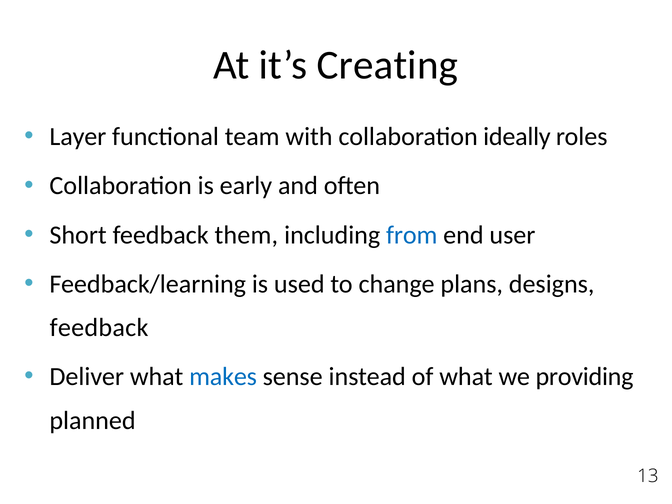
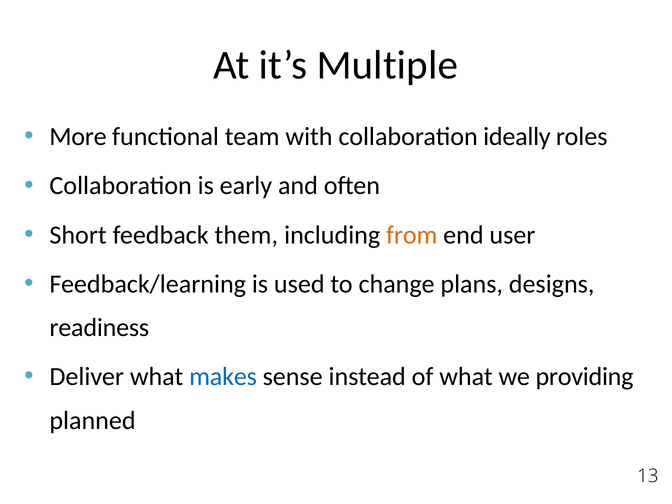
Creating: Creating -> Multiple (387, 65)
Layer: Layer -> More (78, 137)
from colour: blue -> orange (412, 235)
feedback: feedback -> readiness (99, 328)
